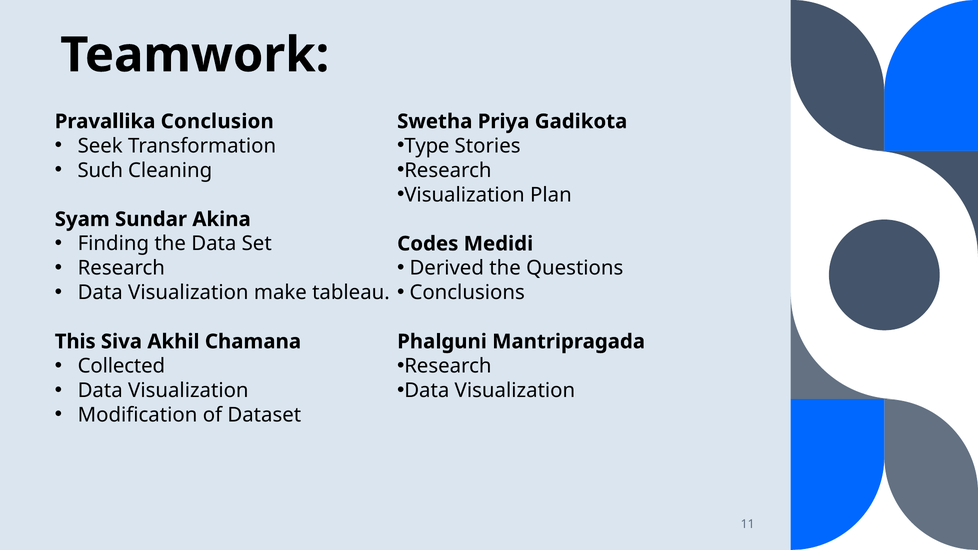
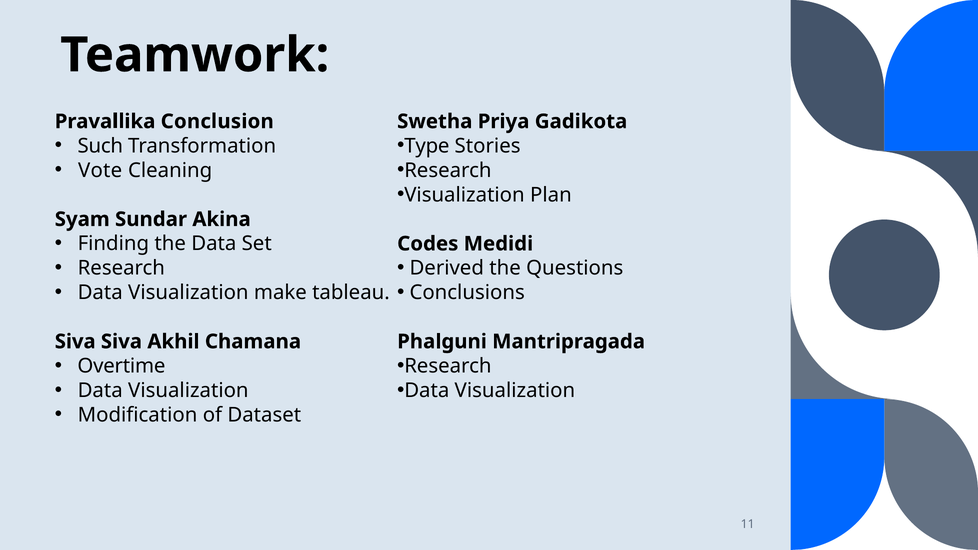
Seek: Seek -> Such (100, 146)
Such: Such -> Vote (100, 170)
This: This -> Siva (75, 342)
Collected: Collected -> Overtime (121, 366)
